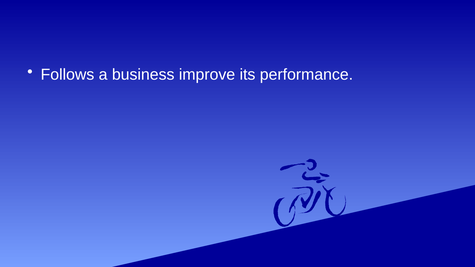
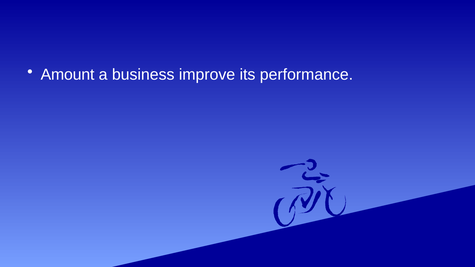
Follows: Follows -> Amount (68, 75)
